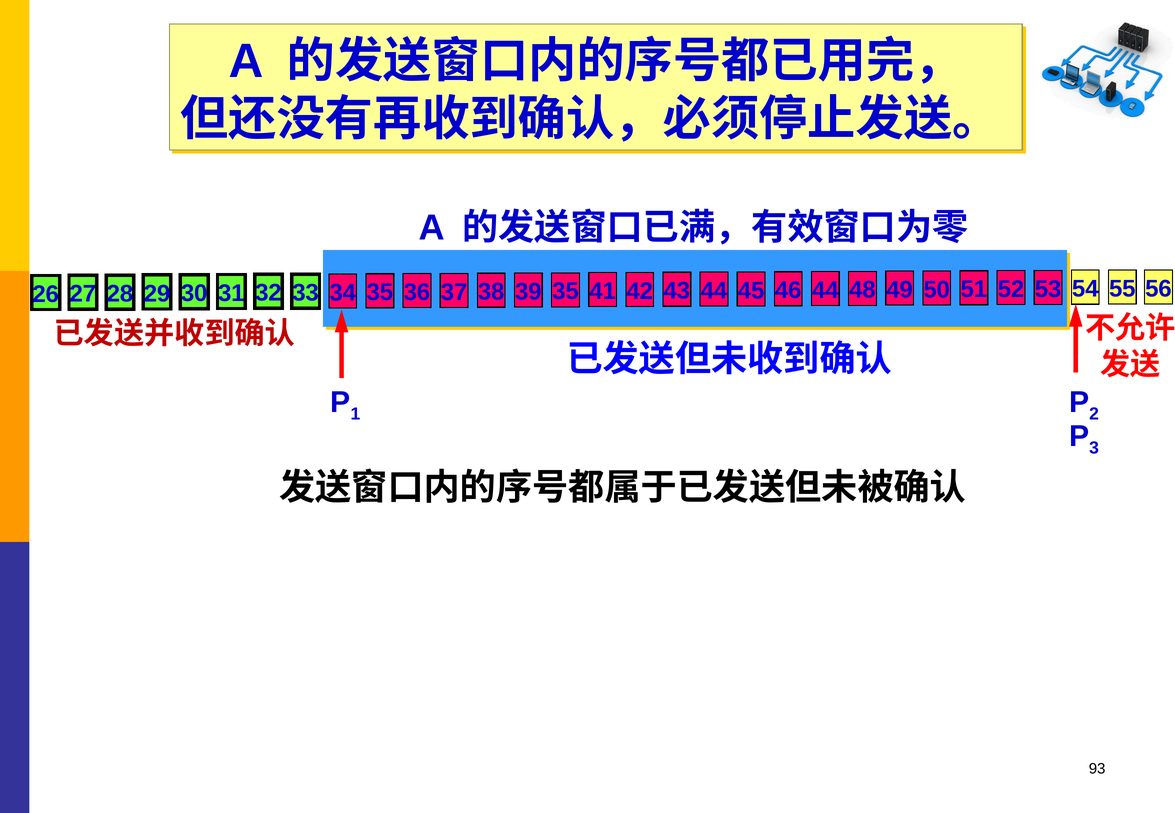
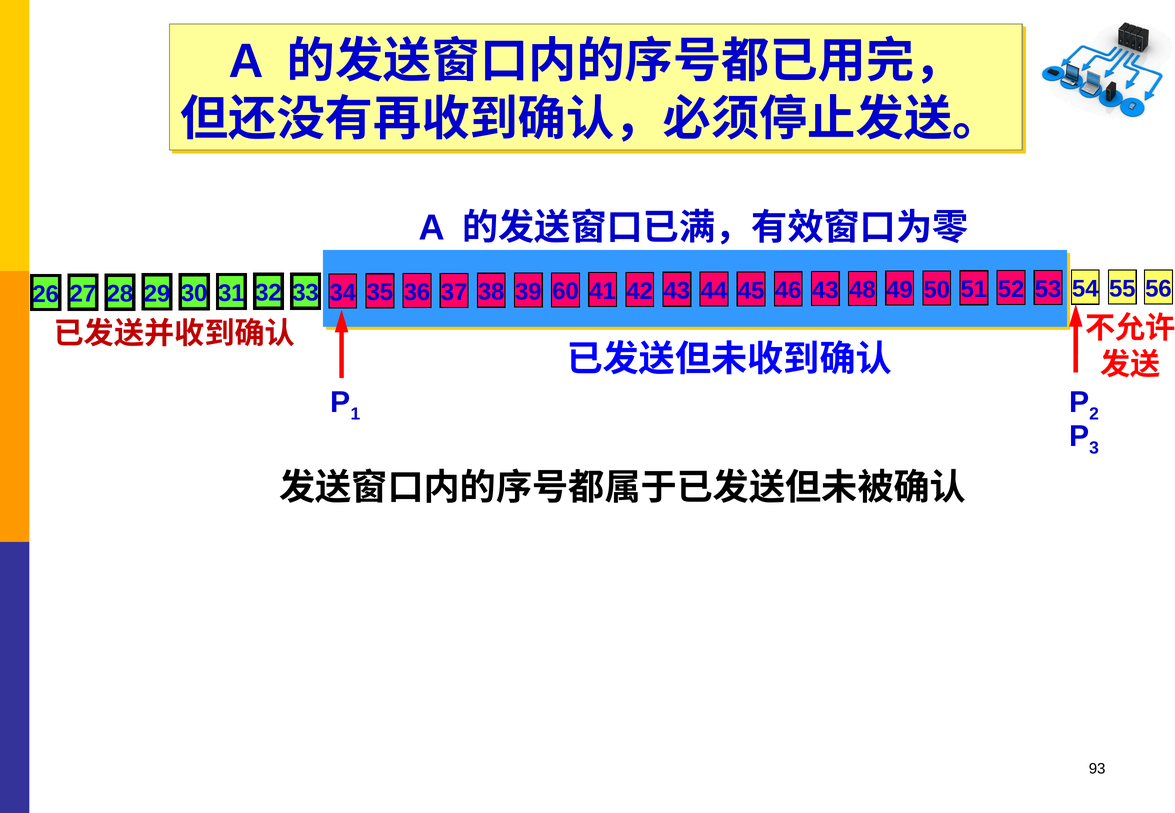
39 35: 35 -> 60 (566, 292)
46 44: 44 -> 43 (825, 290)
